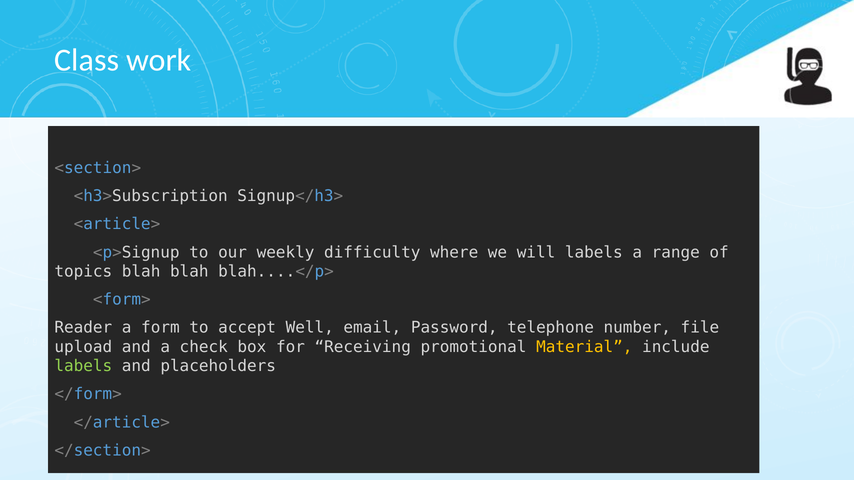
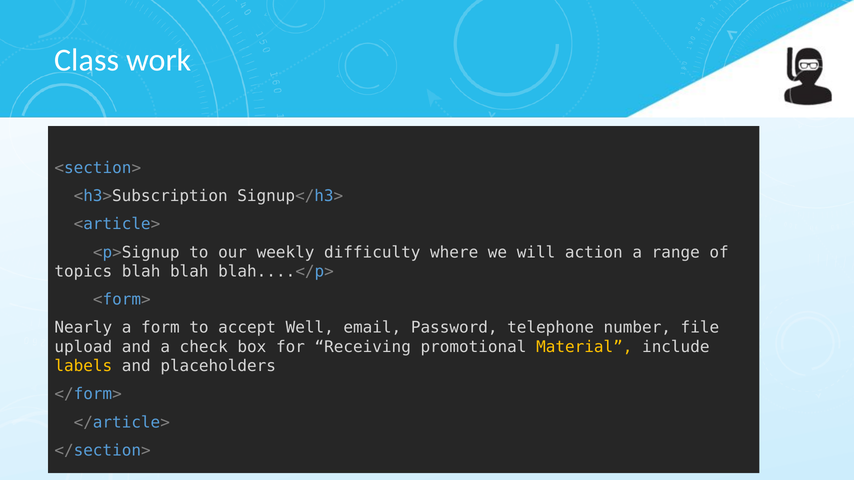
will labels: labels -> action (594, 253)
Reader: Reader -> Nearly (83, 328)
labels colour: light green -> yellow (83, 366)
